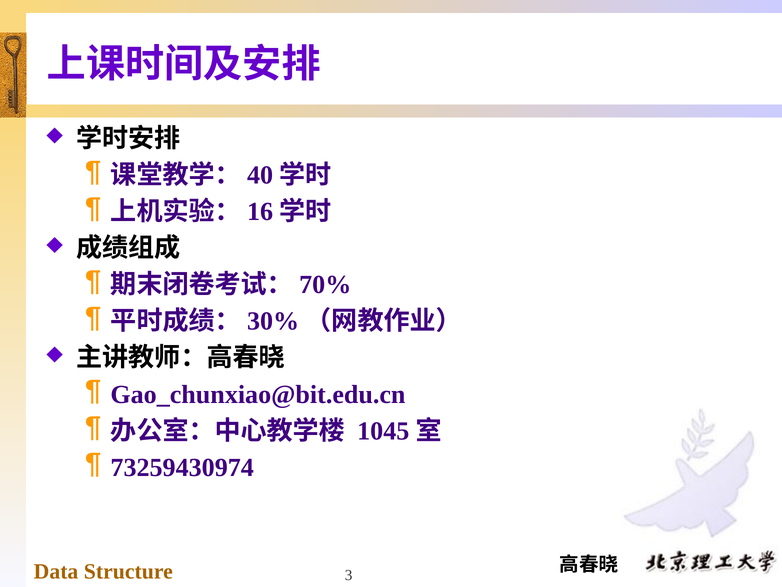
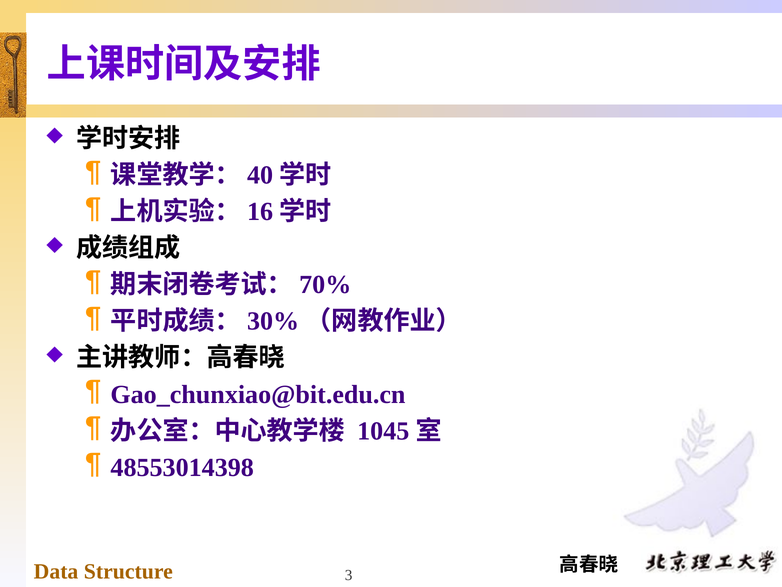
73259430974: 73259430974 -> 48553014398 (182, 467)
